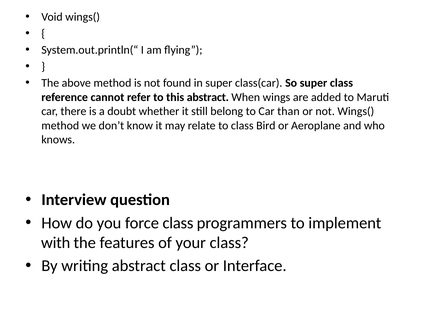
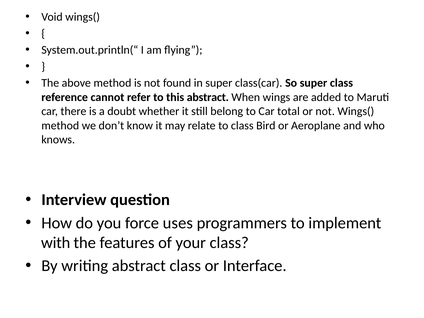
than: than -> total (288, 111)
force class: class -> uses (178, 223)
